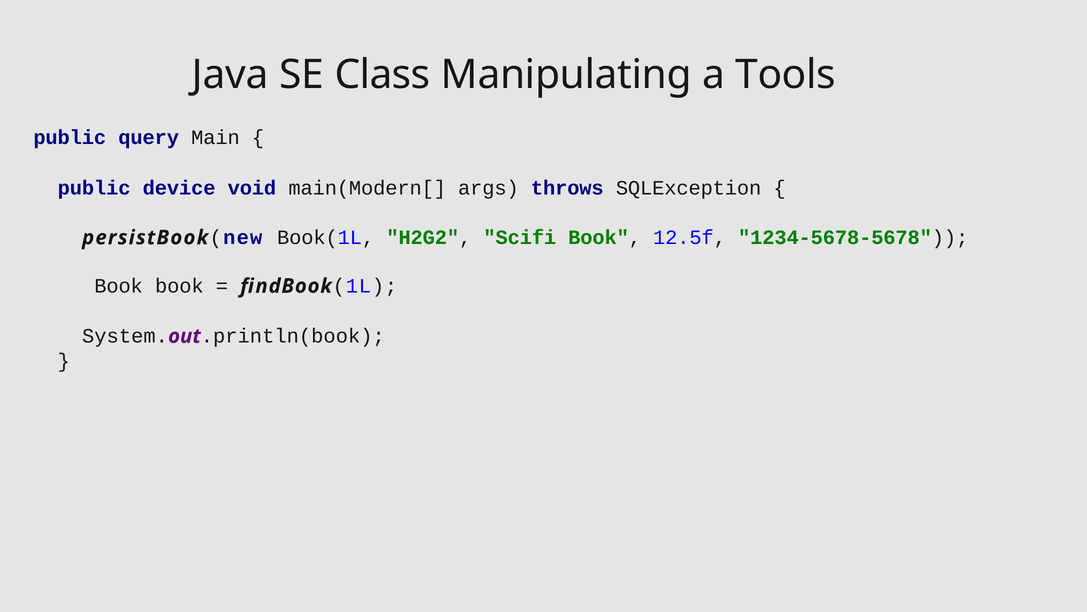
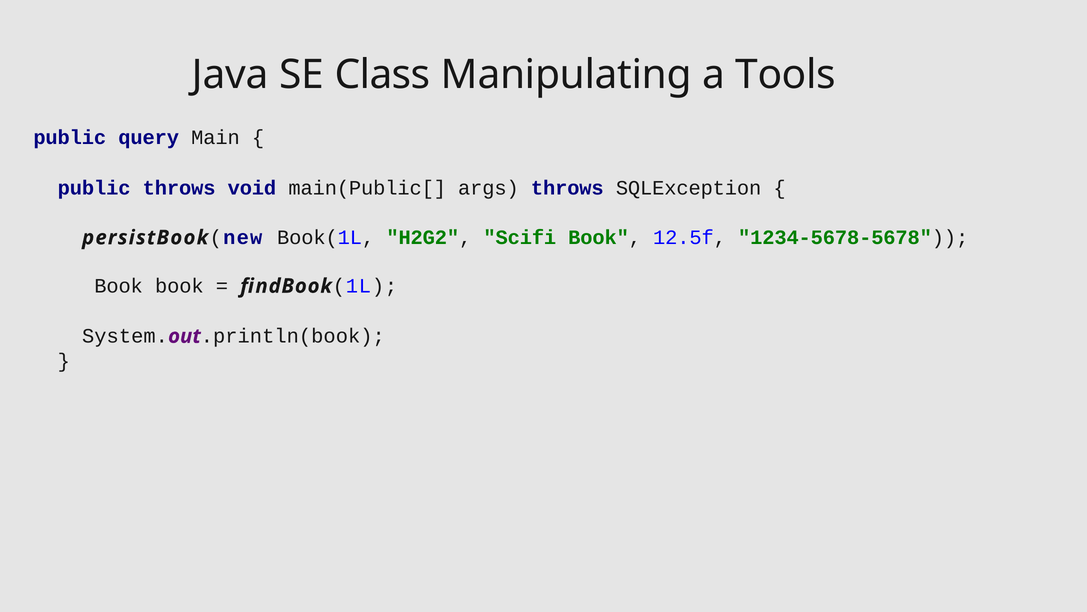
public device: device -> throws (179, 188)
main(Modern[: main(Modern[ -> main(Public[ (367, 188)
